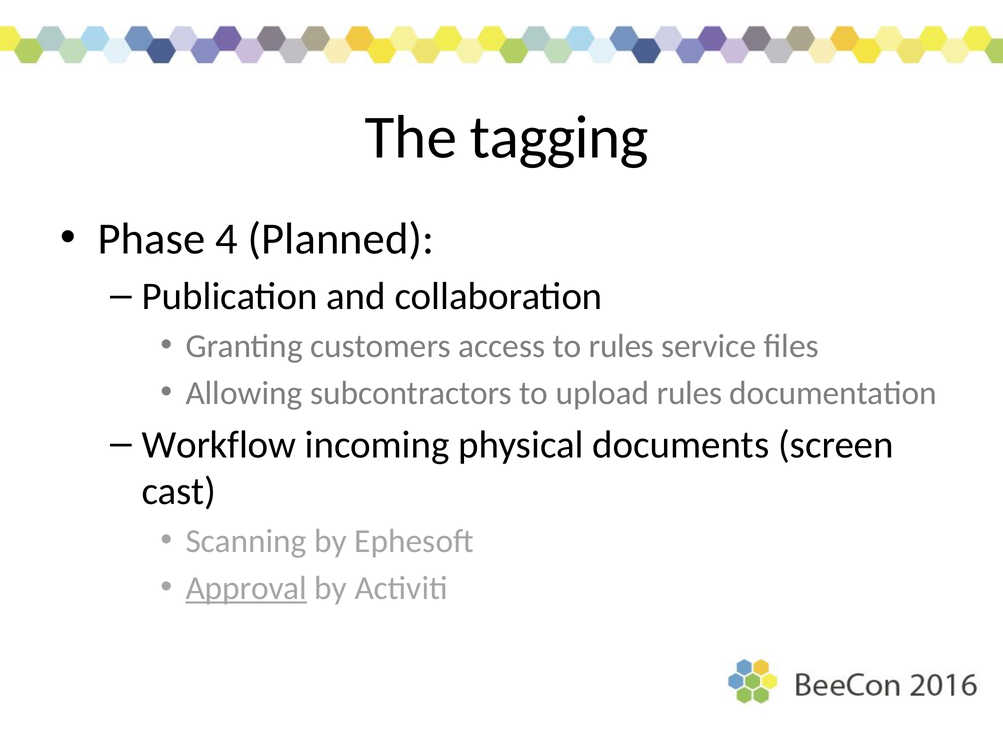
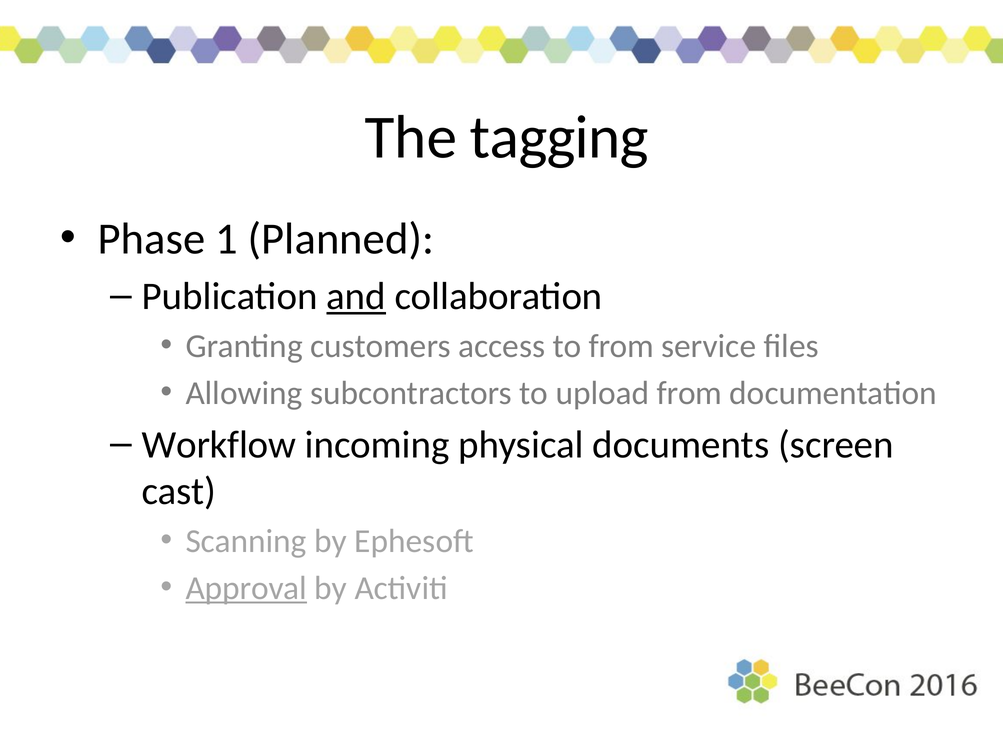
4: 4 -> 1 (227, 239)
and underline: none -> present (356, 296)
to rules: rules -> from (621, 346)
upload rules: rules -> from (690, 393)
